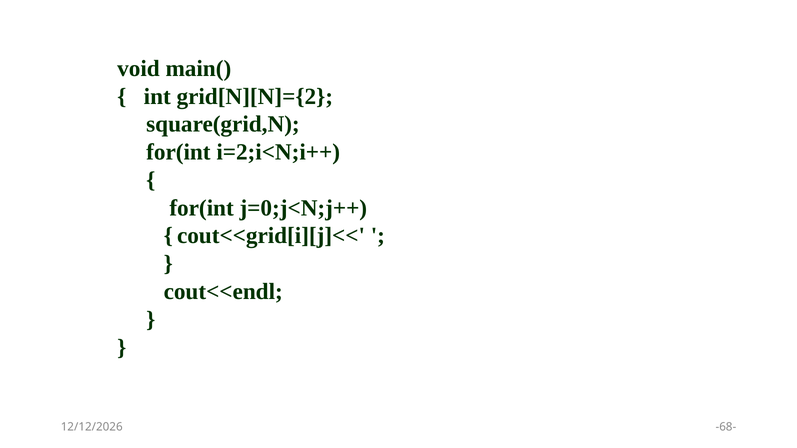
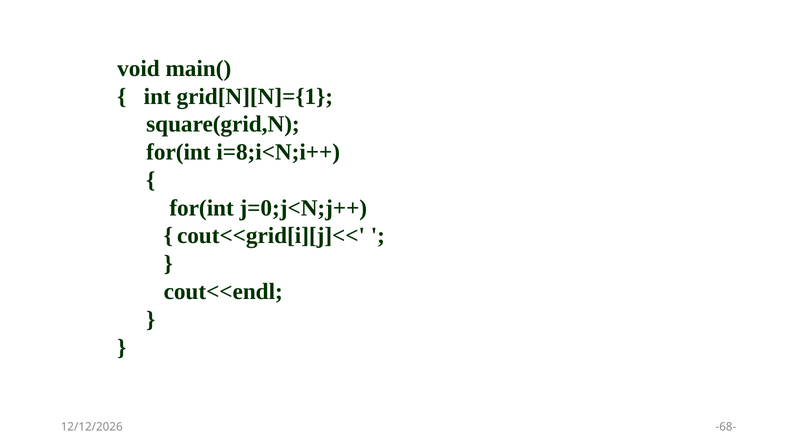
grid[N][N]={2: grid[N][N]={2 -> grid[N][N]={1 (255, 96)
i=2;i<N;i++: i=2;i<N;i++ -> i=8;i<N;i++ (278, 152)
